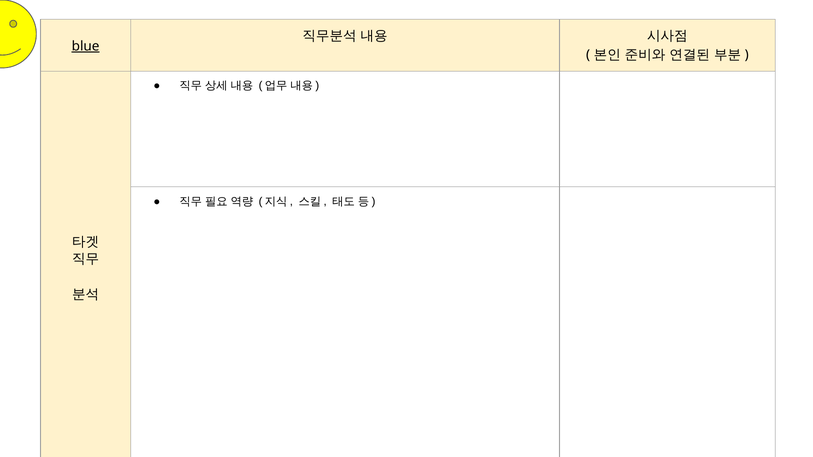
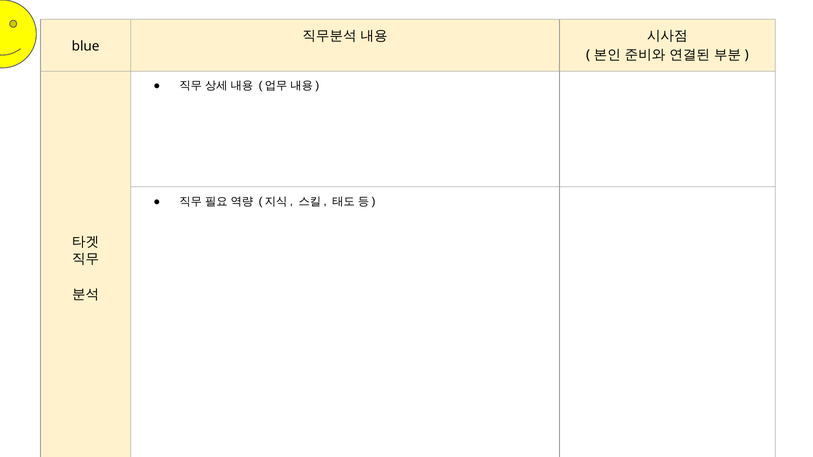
blue underline: present -> none (86, 46)
